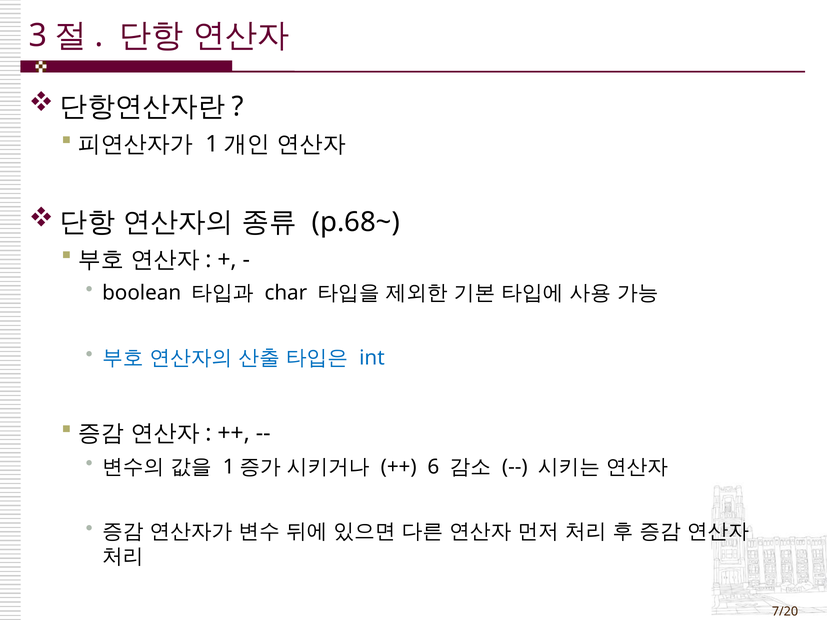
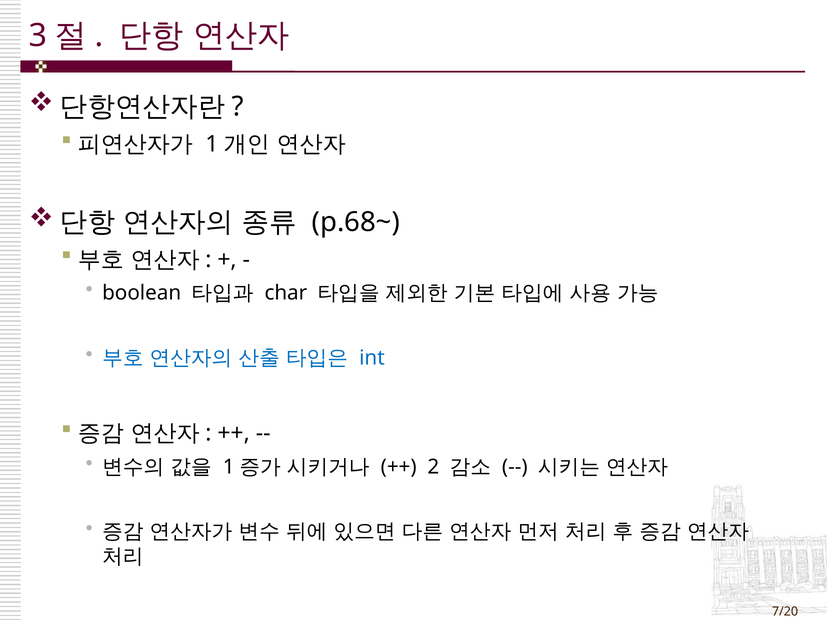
6: 6 -> 2 (433, 467)
